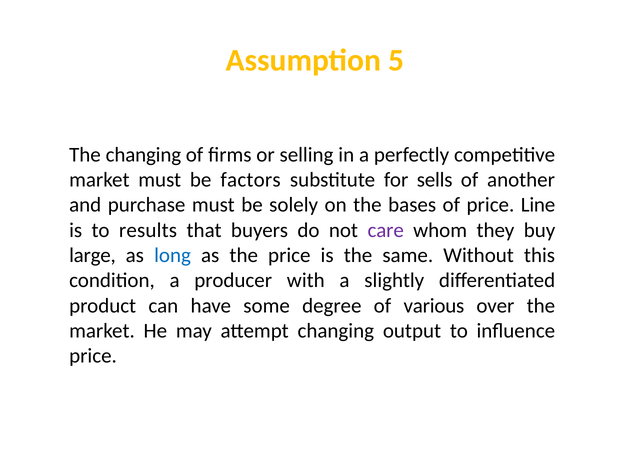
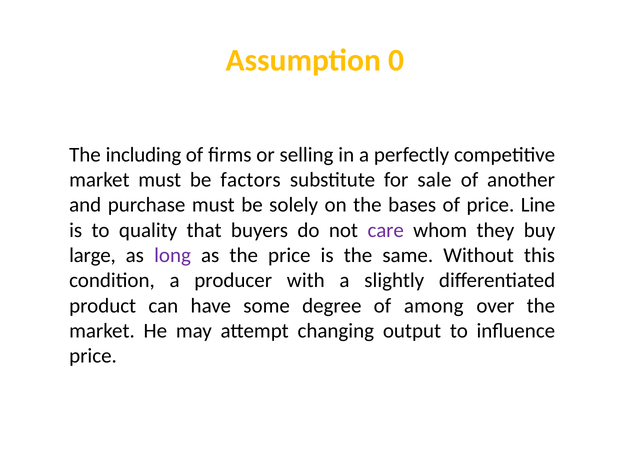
5: 5 -> 0 (396, 60)
The changing: changing -> including (143, 155)
sells: sells -> sale (434, 180)
results: results -> quality (148, 230)
long colour: blue -> purple (173, 256)
various: various -> among (434, 306)
